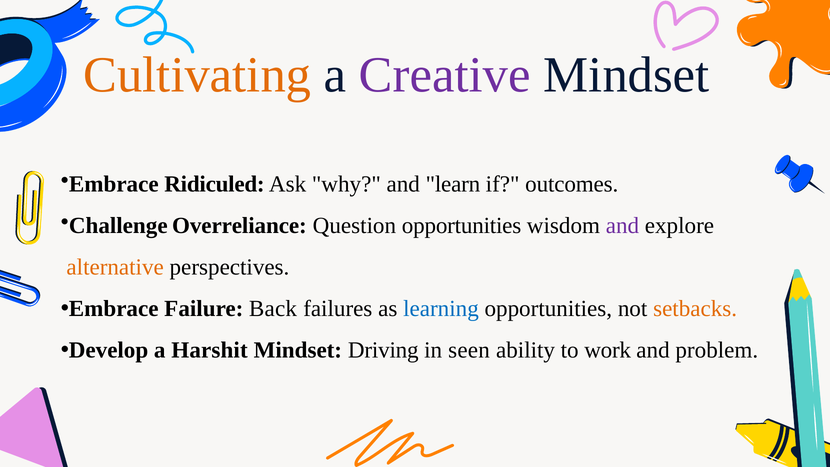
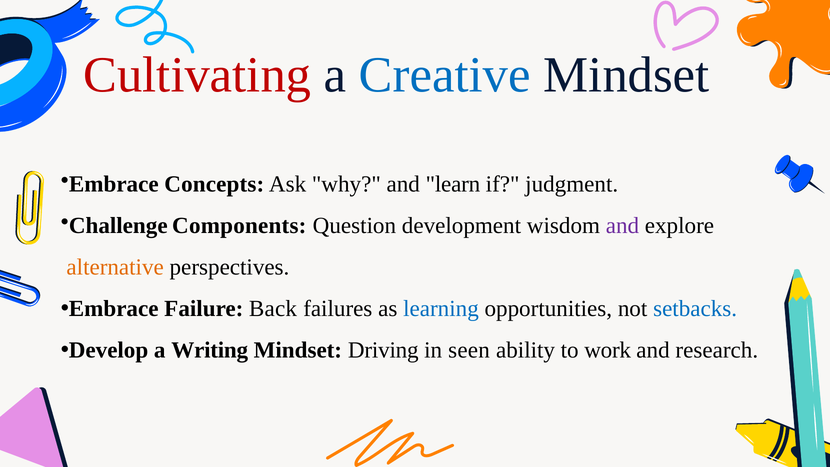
Cultivating colour: orange -> red (197, 75)
Creative colour: purple -> blue (445, 75)
Ridiculed: Ridiculed -> Concepts (214, 184)
outcomes: outcomes -> judgment (572, 184)
Overreliance: Overreliance -> Components (239, 226)
Question opportunities: opportunities -> development (461, 226)
setbacks colour: orange -> blue (695, 309)
Harshit: Harshit -> Writing (210, 350)
problem: problem -> research (717, 350)
